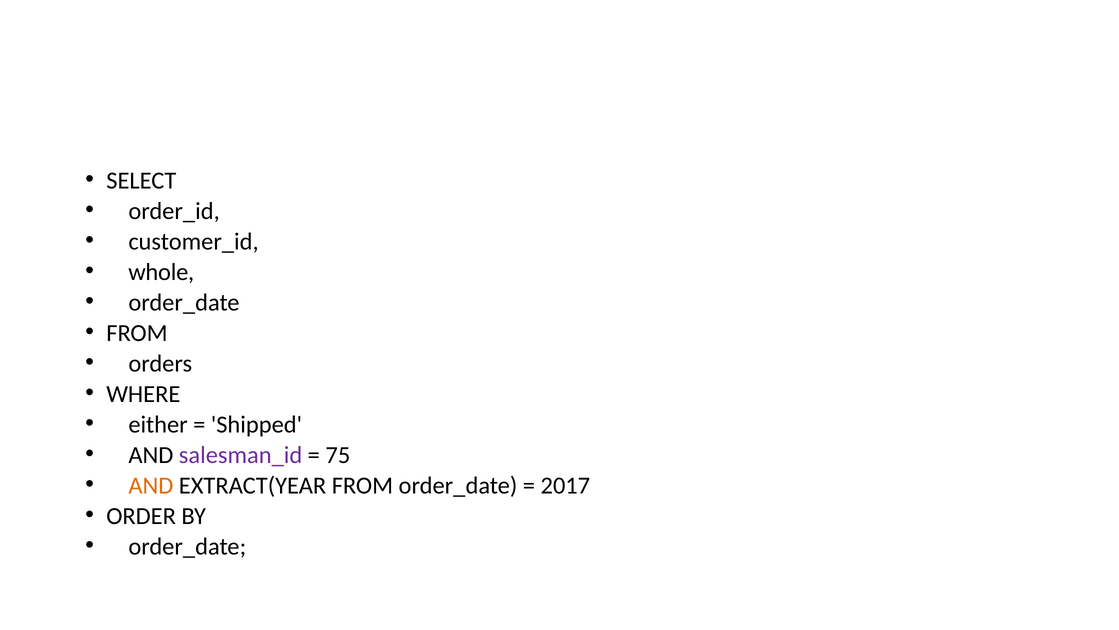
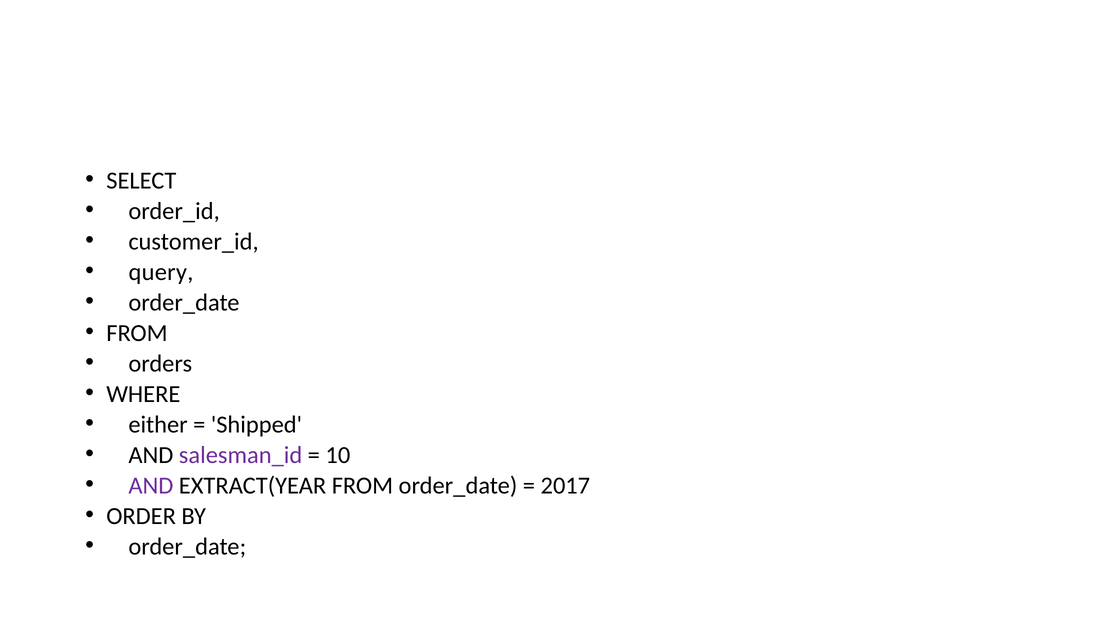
whole: whole -> query (161, 272)
75: 75 -> 10 (338, 455)
AND colour: orange -> purple (151, 485)
